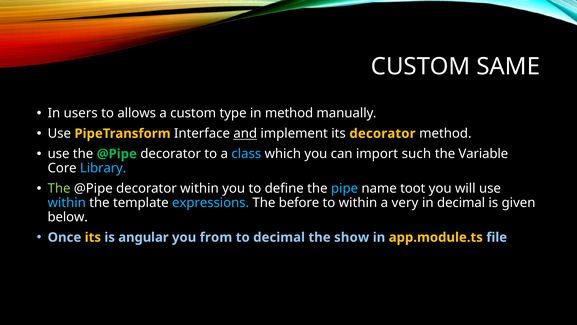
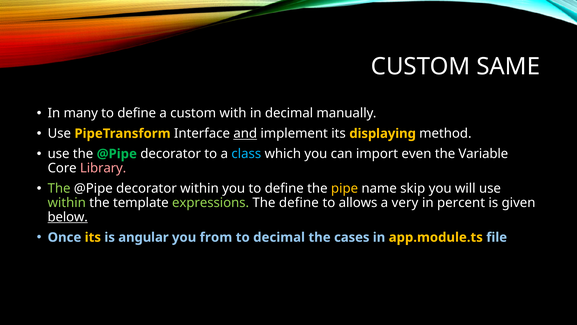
users: users -> many (81, 113)
allows: allows -> define (137, 113)
type: type -> with (233, 113)
in method: method -> decimal (289, 113)
its decorator: decorator -> displaying (383, 133)
such: such -> even (416, 154)
Library colour: light blue -> pink (103, 168)
pipe colour: light blue -> yellow (345, 188)
toot: toot -> skip (413, 188)
within colour: light blue -> light green (67, 203)
expressions colour: light blue -> light green (211, 203)
The before: before -> define (299, 203)
to within: within -> allows (358, 203)
in decimal: decimal -> percent (461, 203)
below underline: none -> present (68, 217)
show: show -> cases (352, 237)
